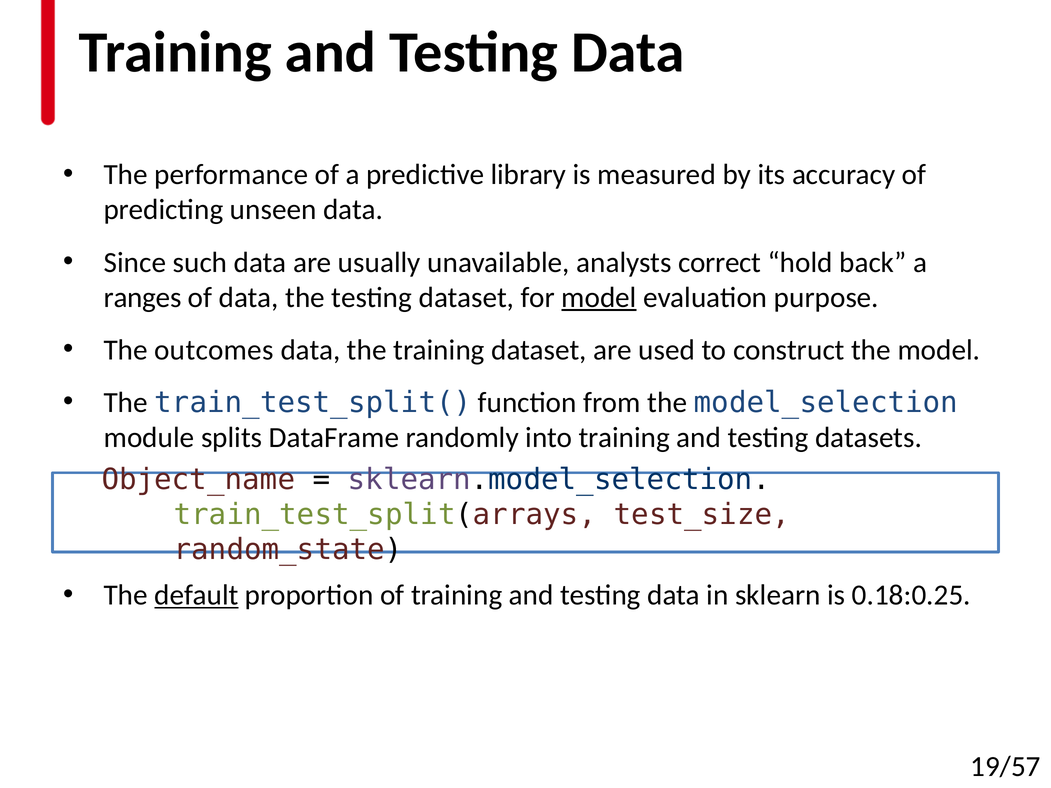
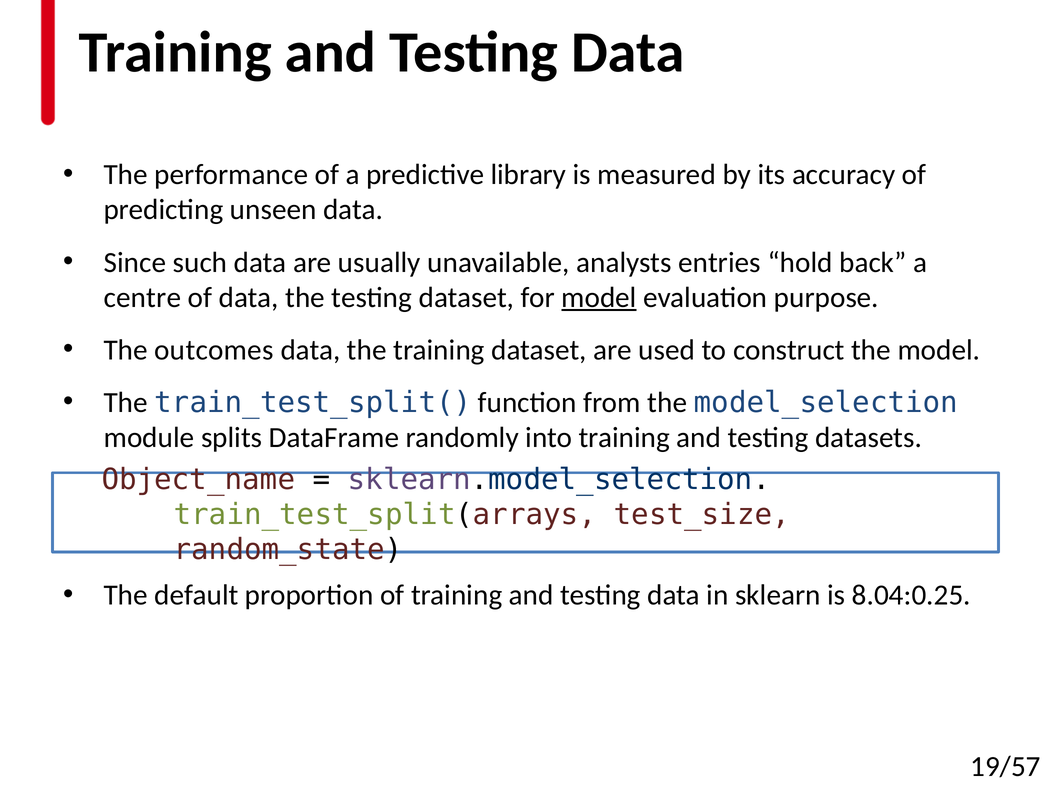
correct: correct -> entries (720, 262)
ranges: ranges -> centre (142, 298)
default underline: present -> none (196, 595)
0.18:0.25: 0.18:0.25 -> 8.04:0.25 (911, 595)
